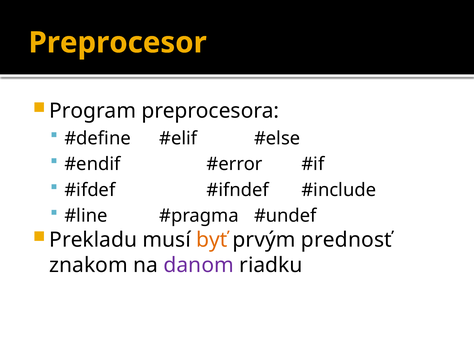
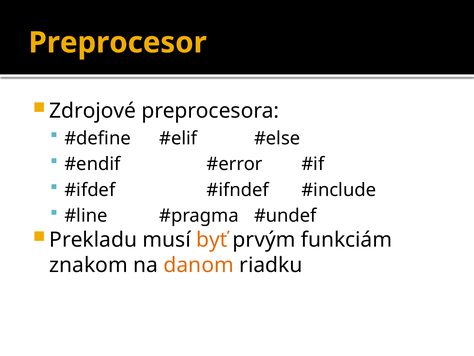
Program: Program -> Zdrojové (93, 111)
prednosť: prednosť -> funkciám (347, 239)
danom colour: purple -> orange (199, 265)
